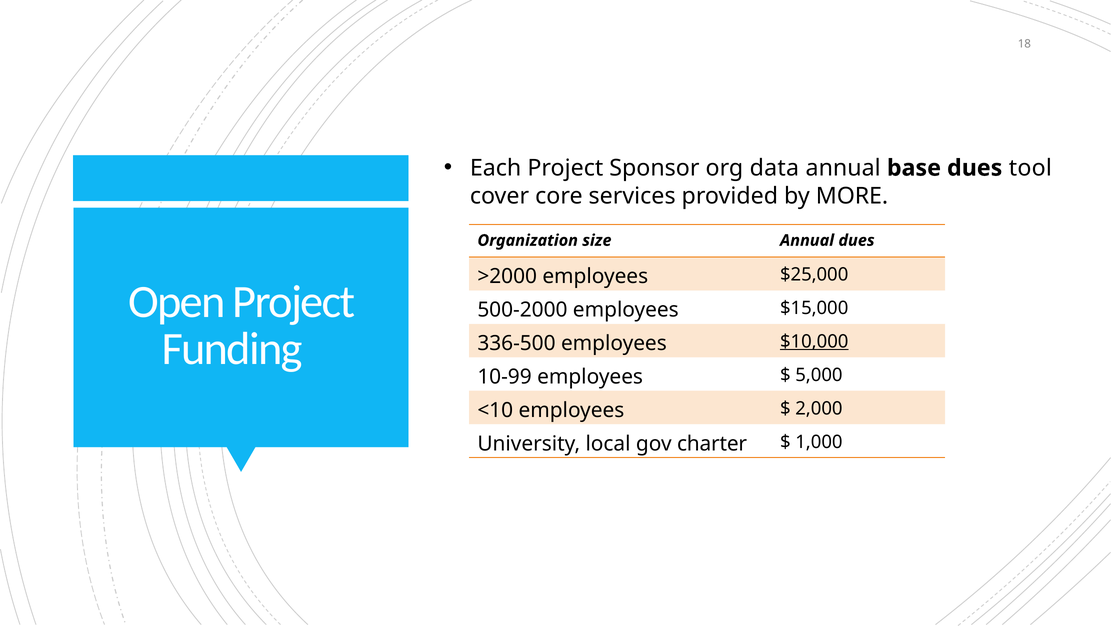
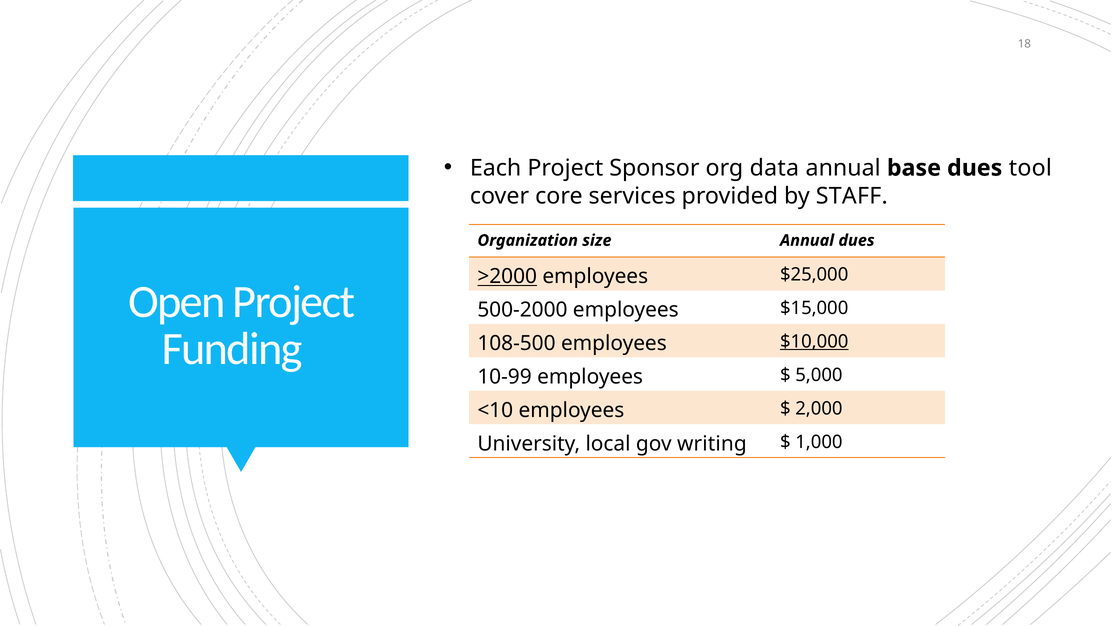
MORE: MORE -> STAFF (852, 196)
>2000 underline: none -> present (507, 277)
336-500: 336-500 -> 108-500 (516, 343)
charter: charter -> writing (712, 444)
